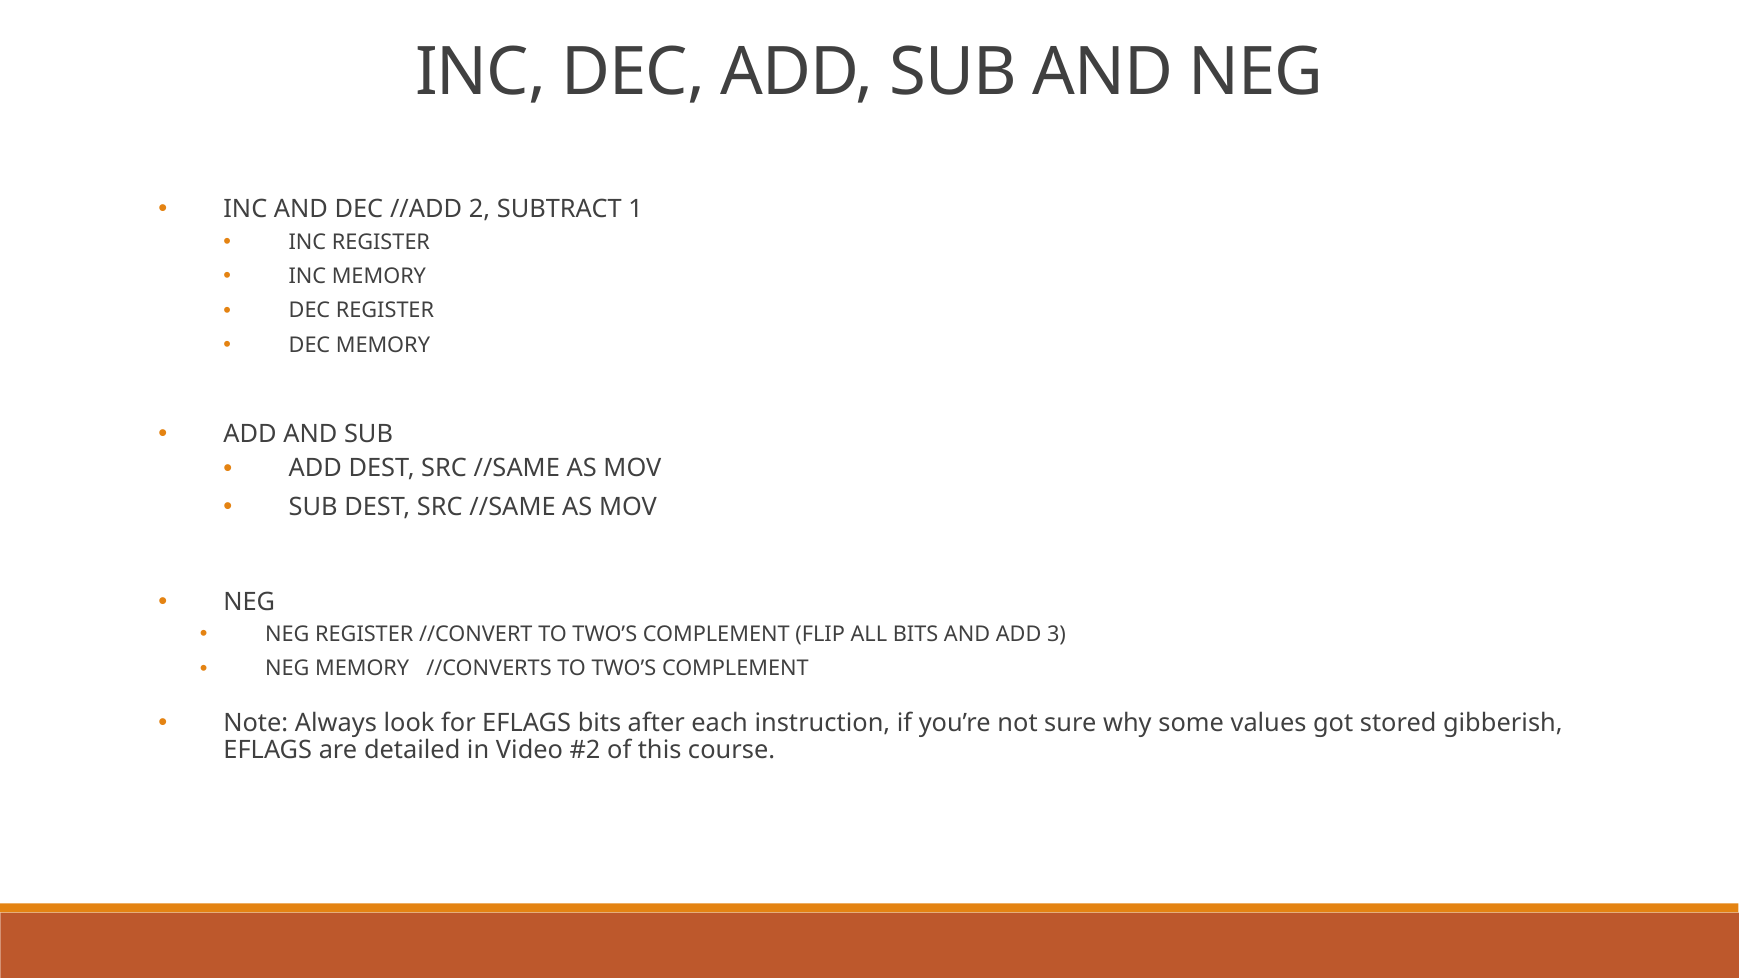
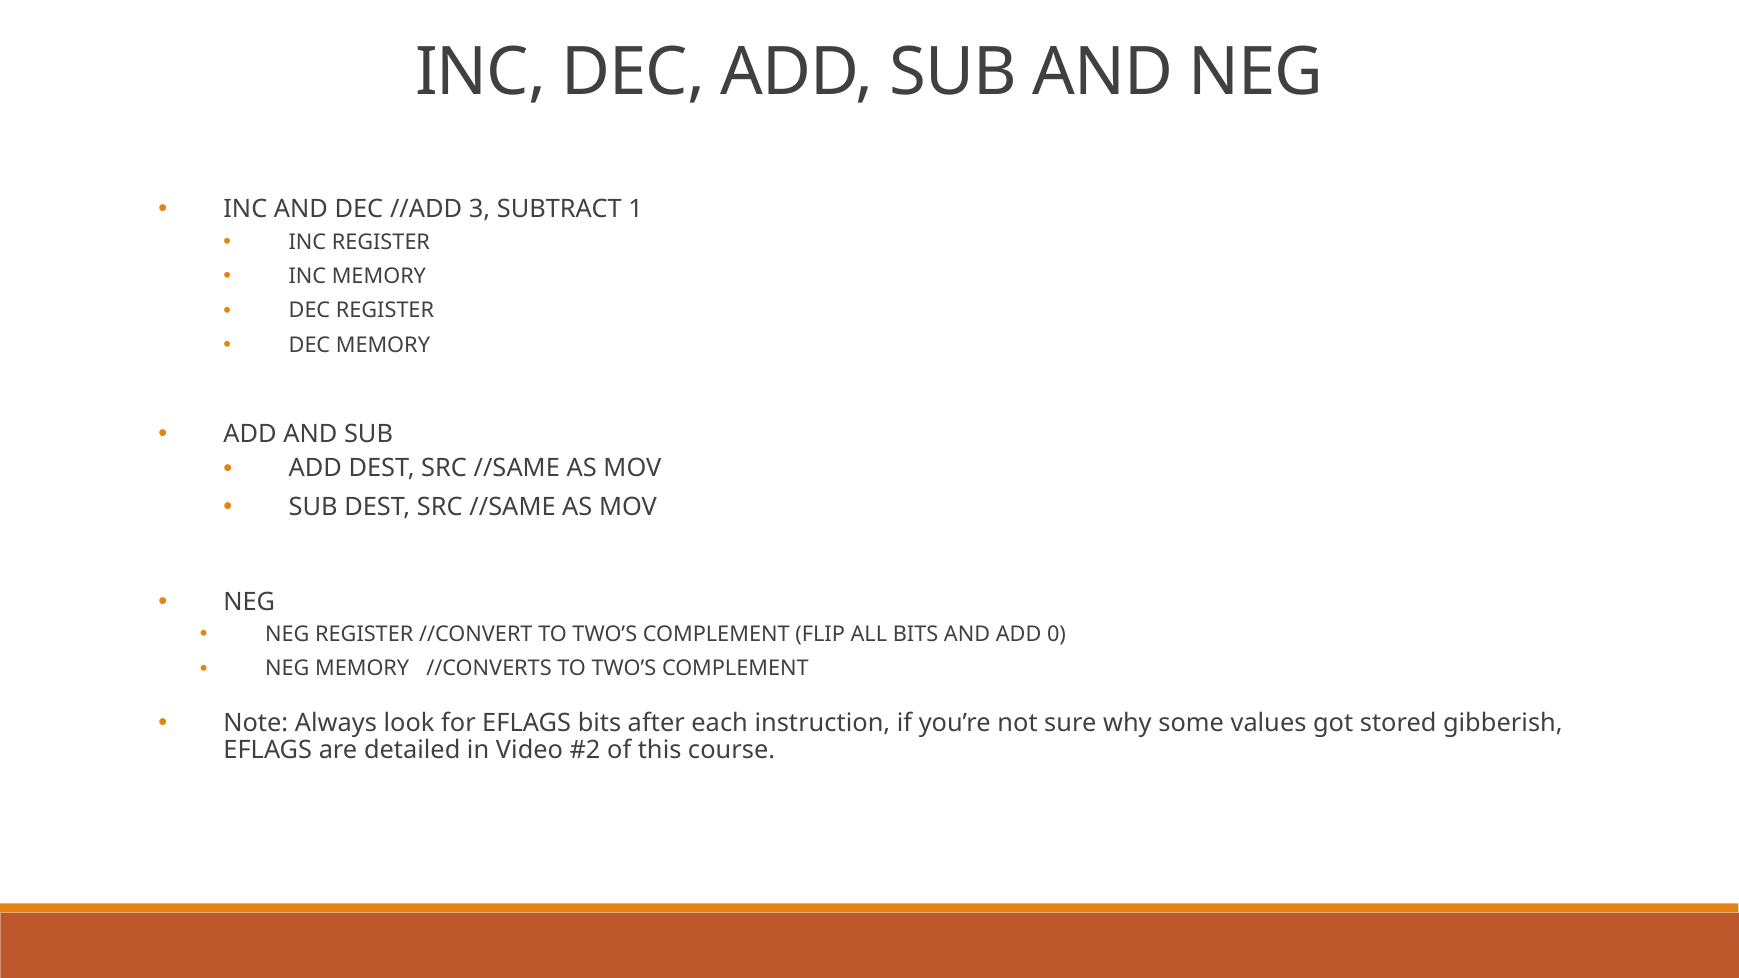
2: 2 -> 3 (480, 209)
3: 3 -> 0 (1057, 635)
